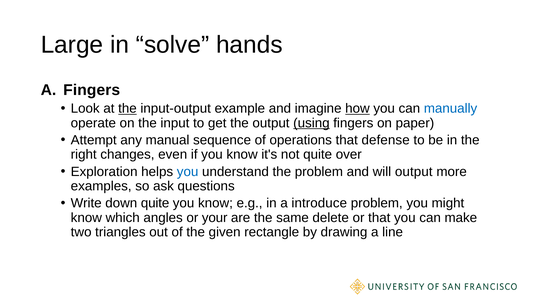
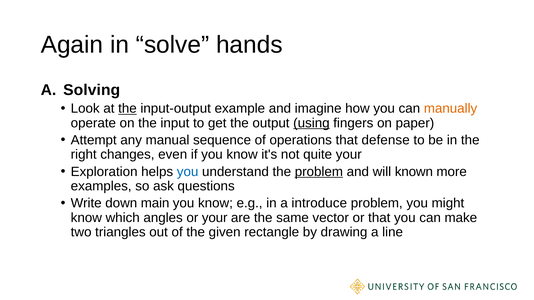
Large: Large -> Again (72, 45)
A Fingers: Fingers -> Solving (92, 90)
how underline: present -> none (357, 109)
manually colour: blue -> orange (451, 109)
quite over: over -> your (349, 155)
problem underline: none -> present (319, 172)
will output: output -> known (414, 172)
down quite: quite -> main (155, 203)
delete: delete -> vector (331, 218)
